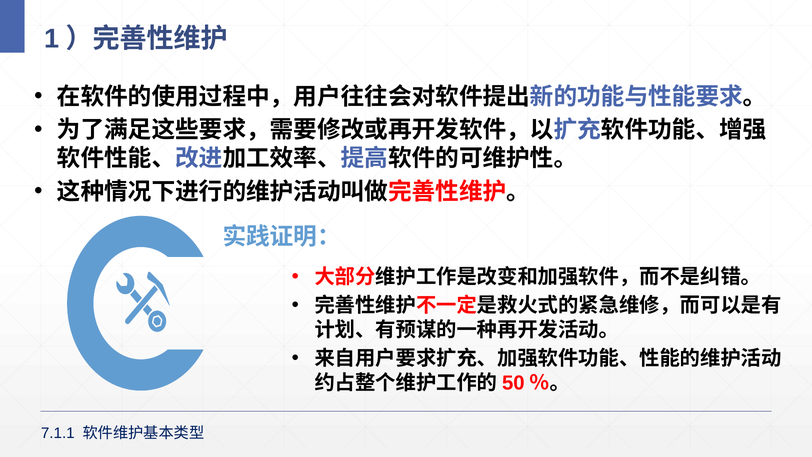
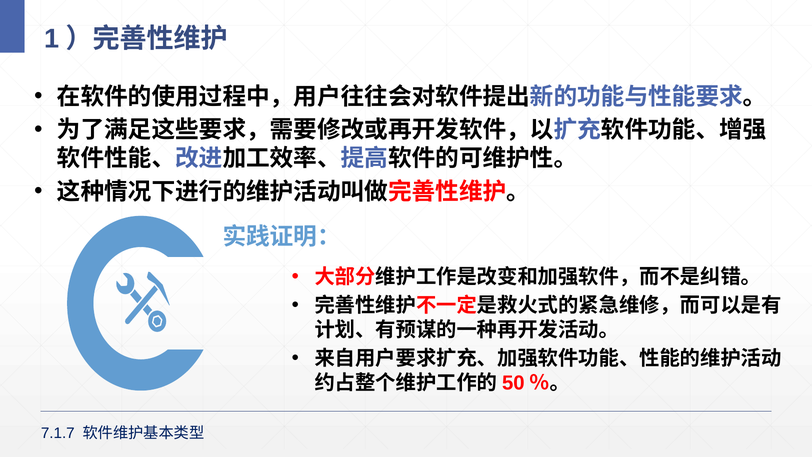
7.1.1: 7.1.1 -> 7.1.7 (58, 433)
